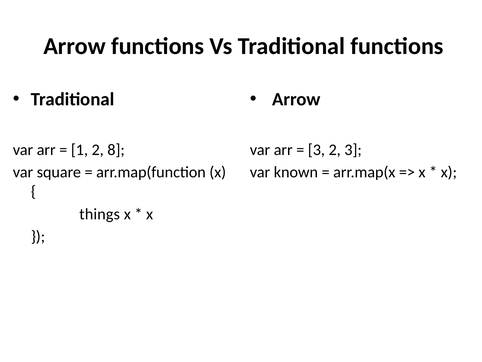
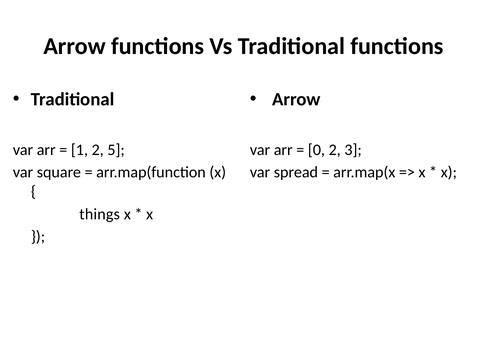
8: 8 -> 5 (116, 150)
3: 3 -> 0 (316, 150)
known: known -> spread (296, 172)
